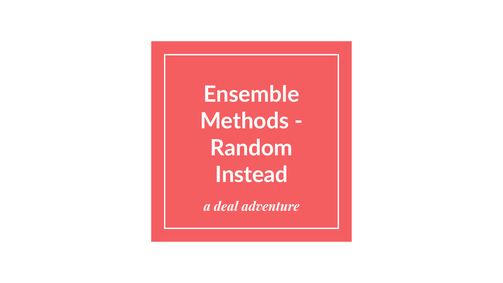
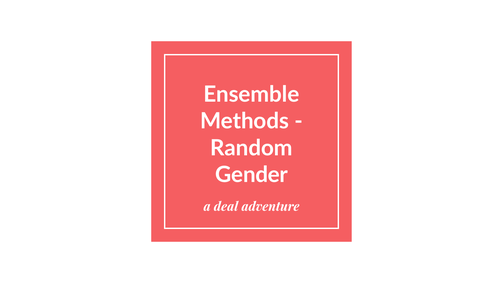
Instead: Instead -> Gender (252, 175)
